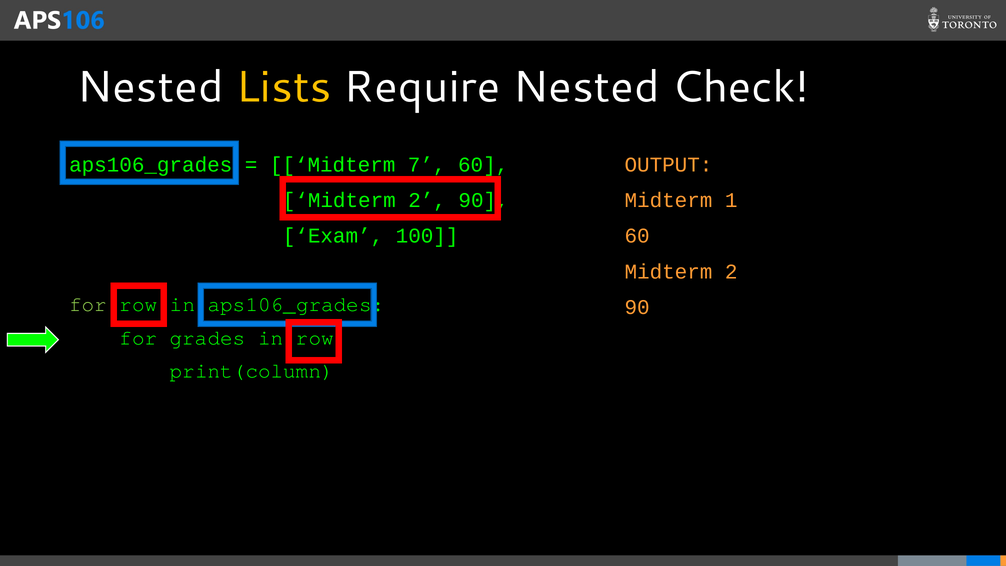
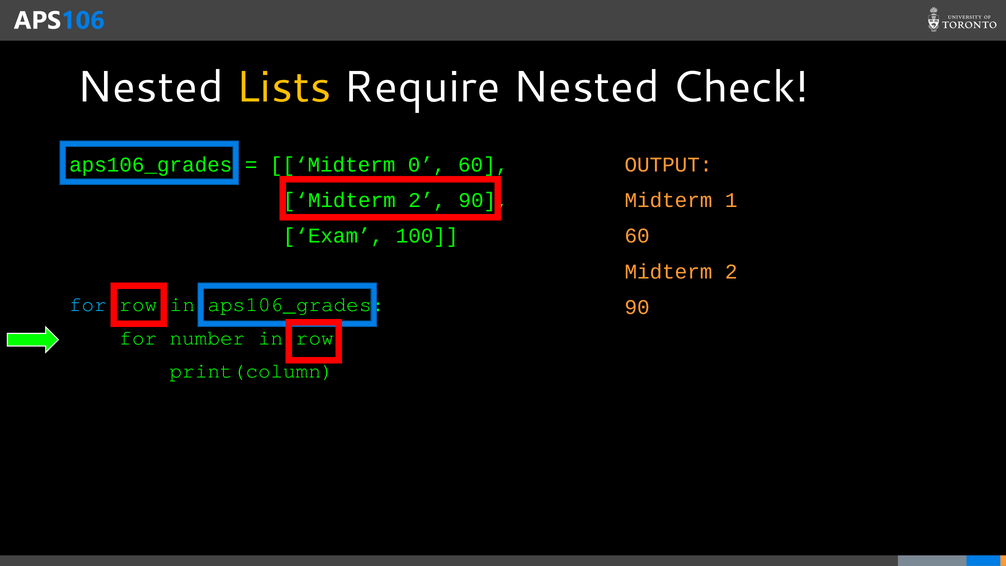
7: 7 -> 0 (427, 165)
for colour: light green -> light blue (88, 304)
grades: grades -> number (208, 338)
